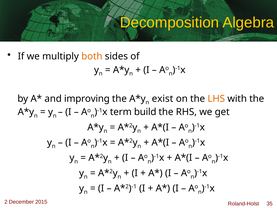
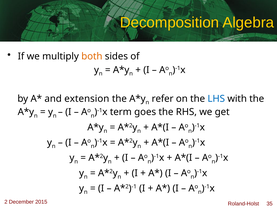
improving: improving -> extension (87, 99)
exist: exist -> refer (163, 99)
LHS colour: orange -> blue (216, 99)
build: build -> goes (145, 112)
